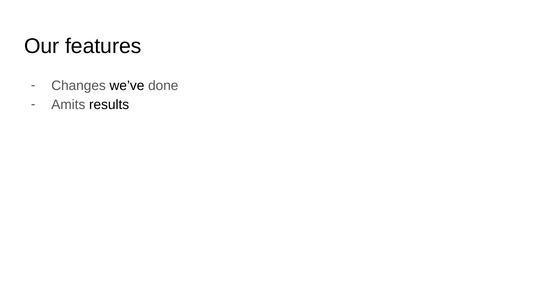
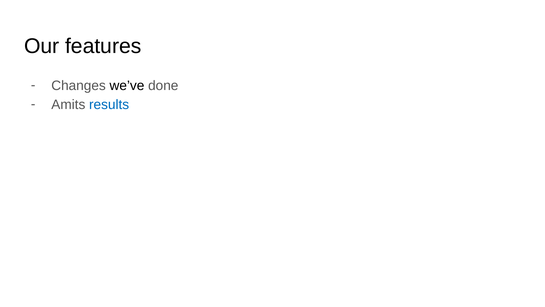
results colour: black -> blue (109, 105)
